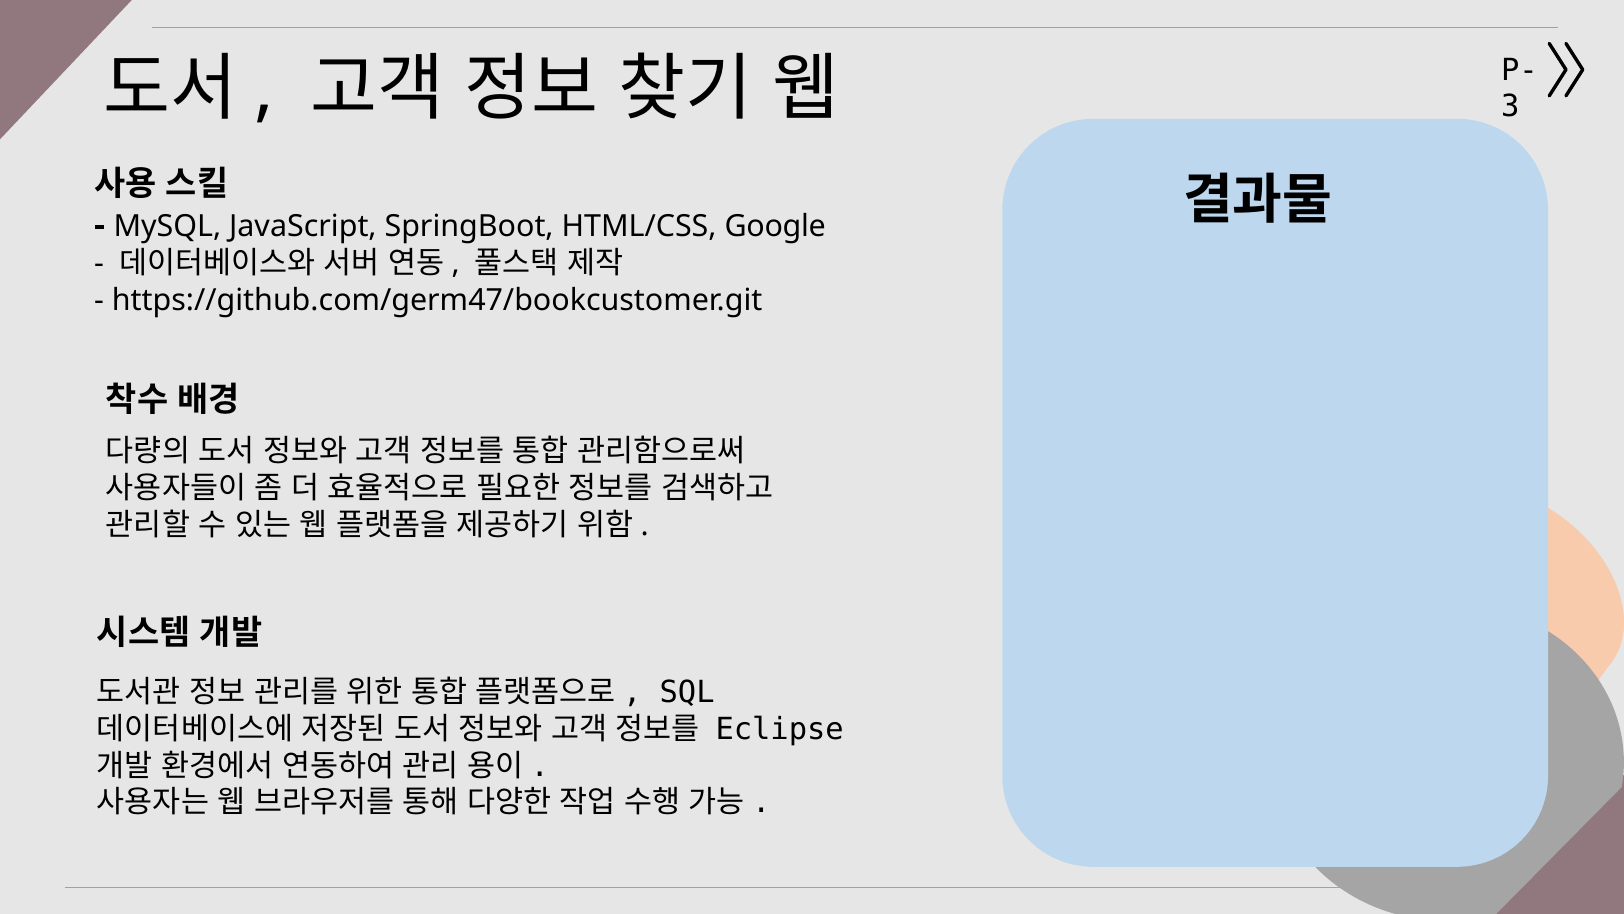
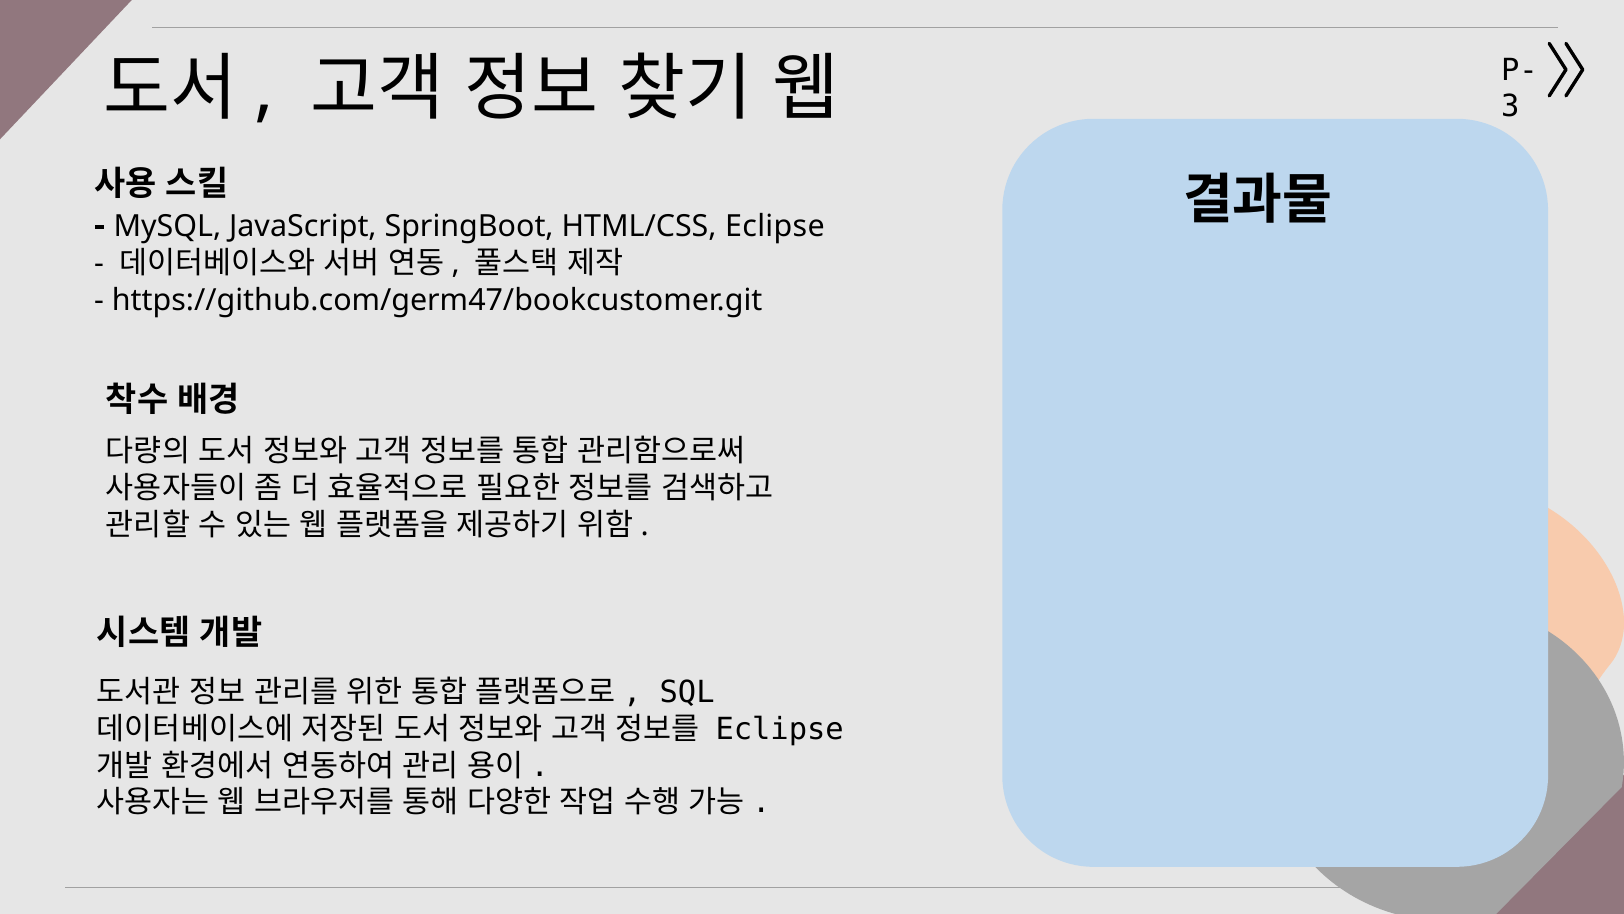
HTML/CSS Google: Google -> Eclipse (775, 226)
